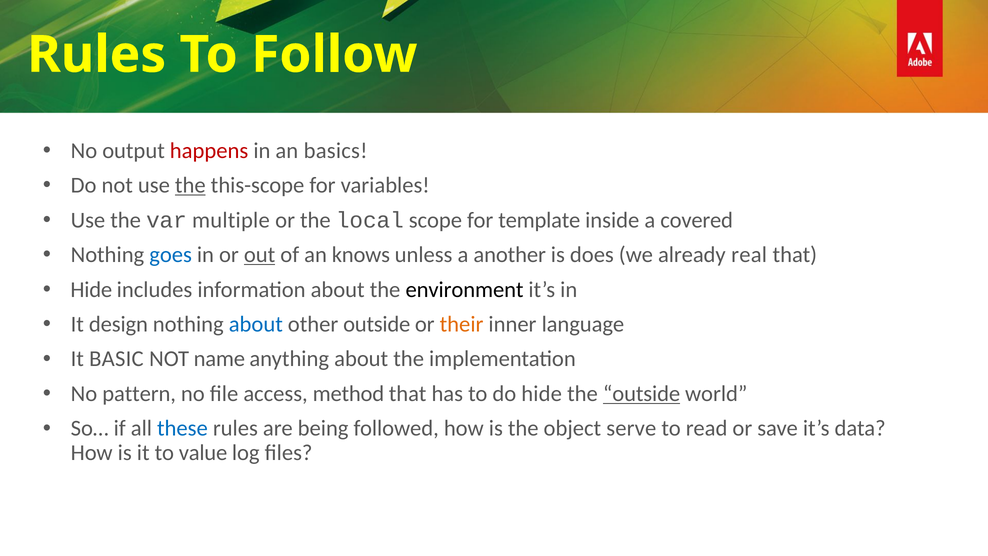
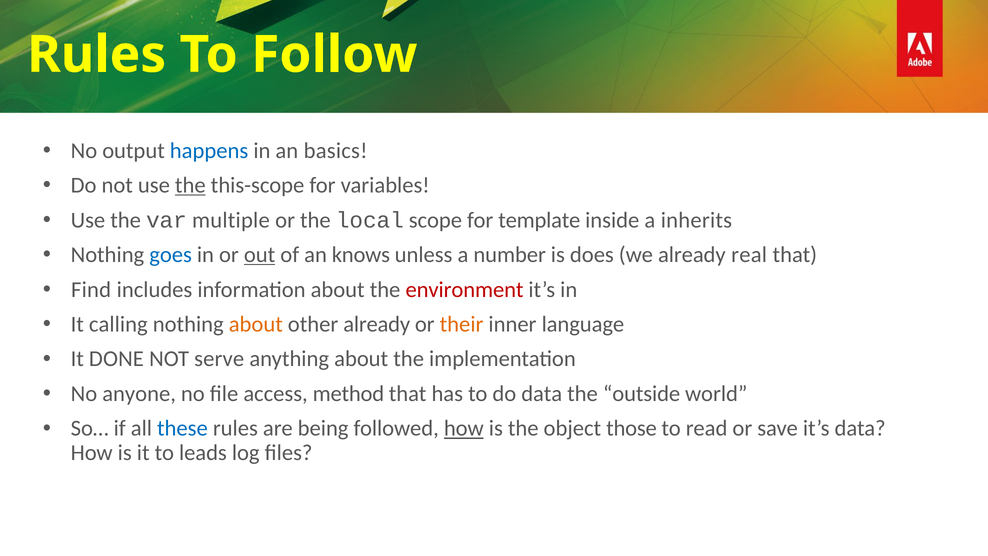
happens colour: red -> blue (209, 151)
covered: covered -> inherits (696, 220)
another: another -> number (510, 255)
Hide: Hide -> Find (91, 289)
environment colour: black -> red (465, 289)
design: design -> calling (118, 324)
about colour: blue -> orange (256, 324)
other outside: outside -> already (377, 324)
BASIC: BASIC -> DONE (116, 359)
name: name -> serve (219, 359)
pattern: pattern -> anyone (139, 394)
do hide: hide -> data (542, 394)
outside underline: present -> none (642, 394)
how underline: none -> present (464, 428)
serve: serve -> those (631, 428)
value: value -> leads (203, 453)
